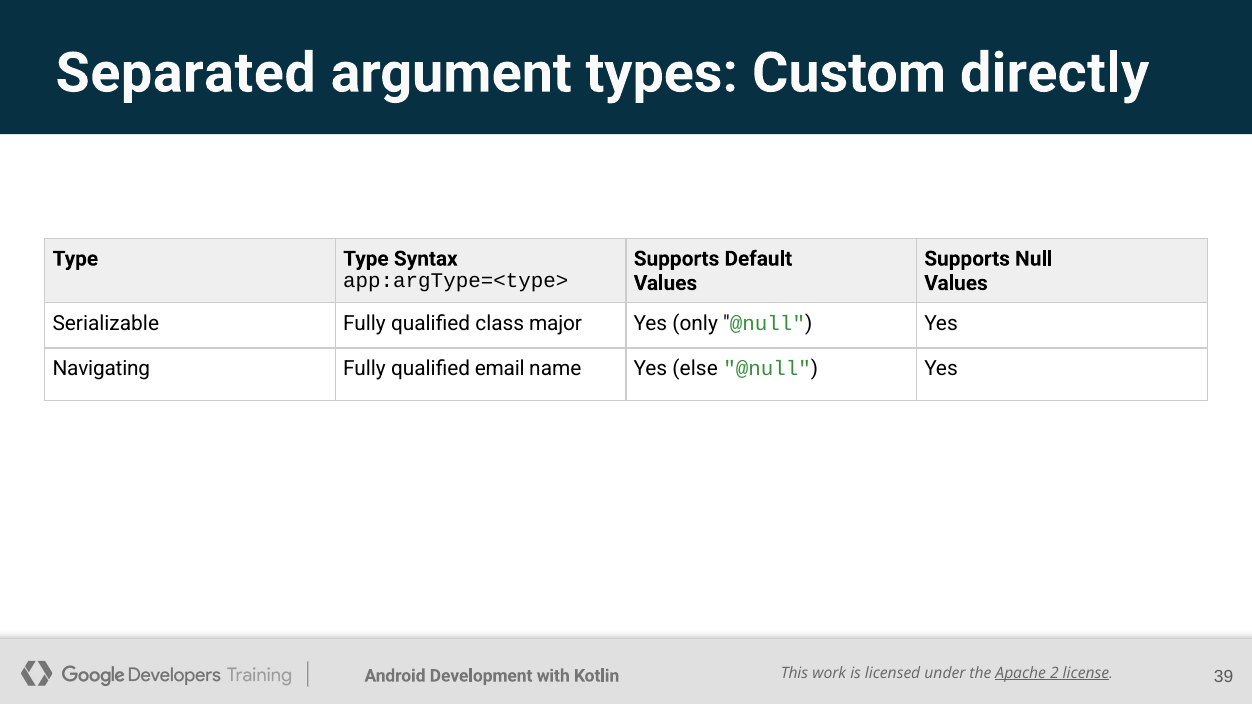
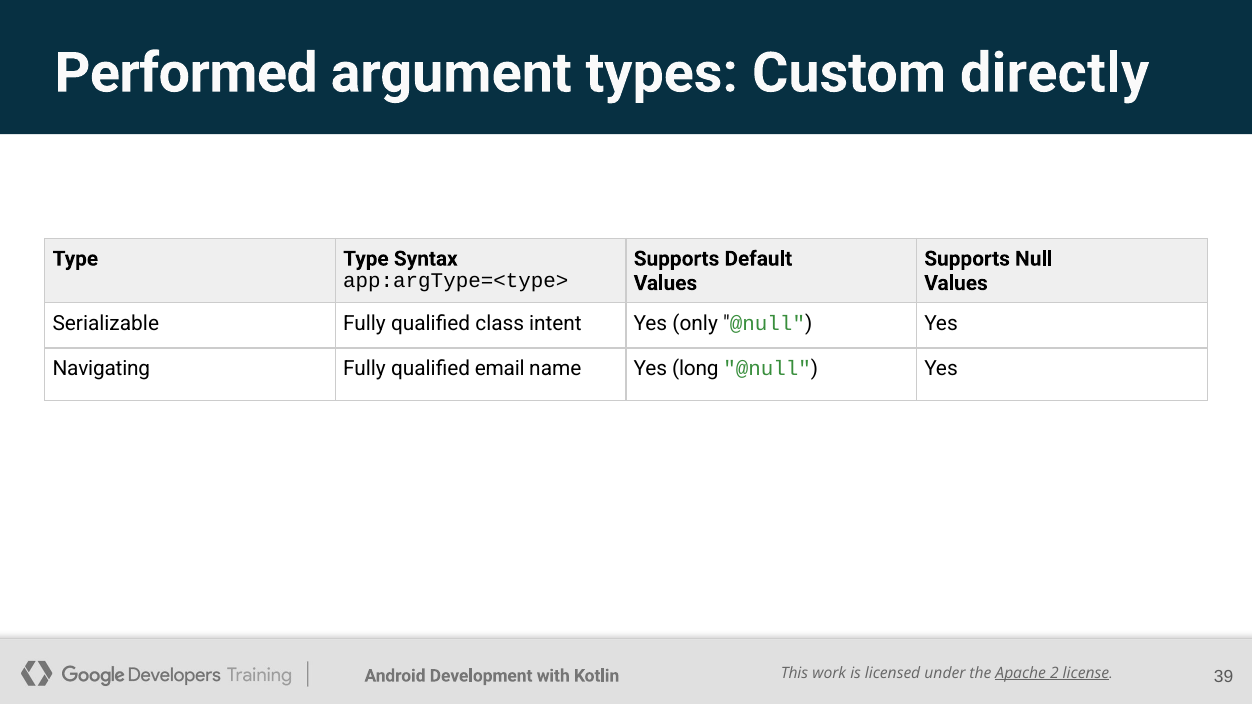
Separated: Separated -> Performed (186, 73)
major: major -> intent (555, 323)
else: else -> long (695, 369)
